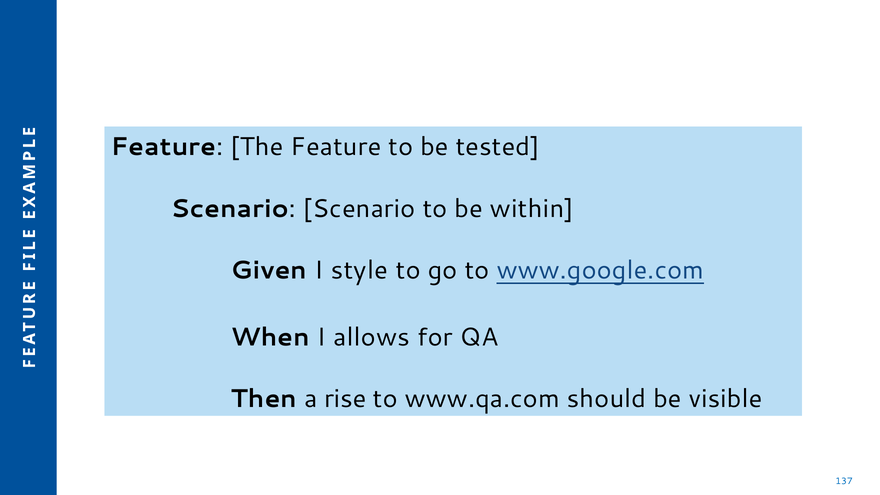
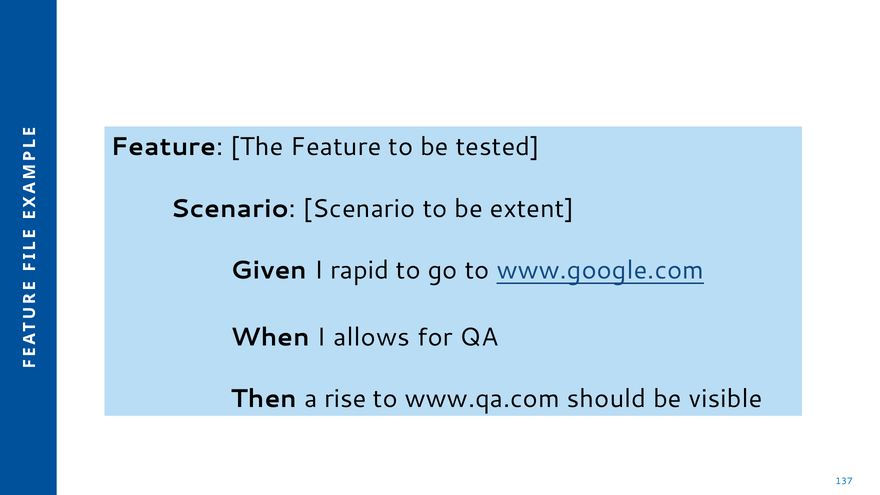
within: within -> extent (532, 209)
style: style -> rapid (360, 270)
